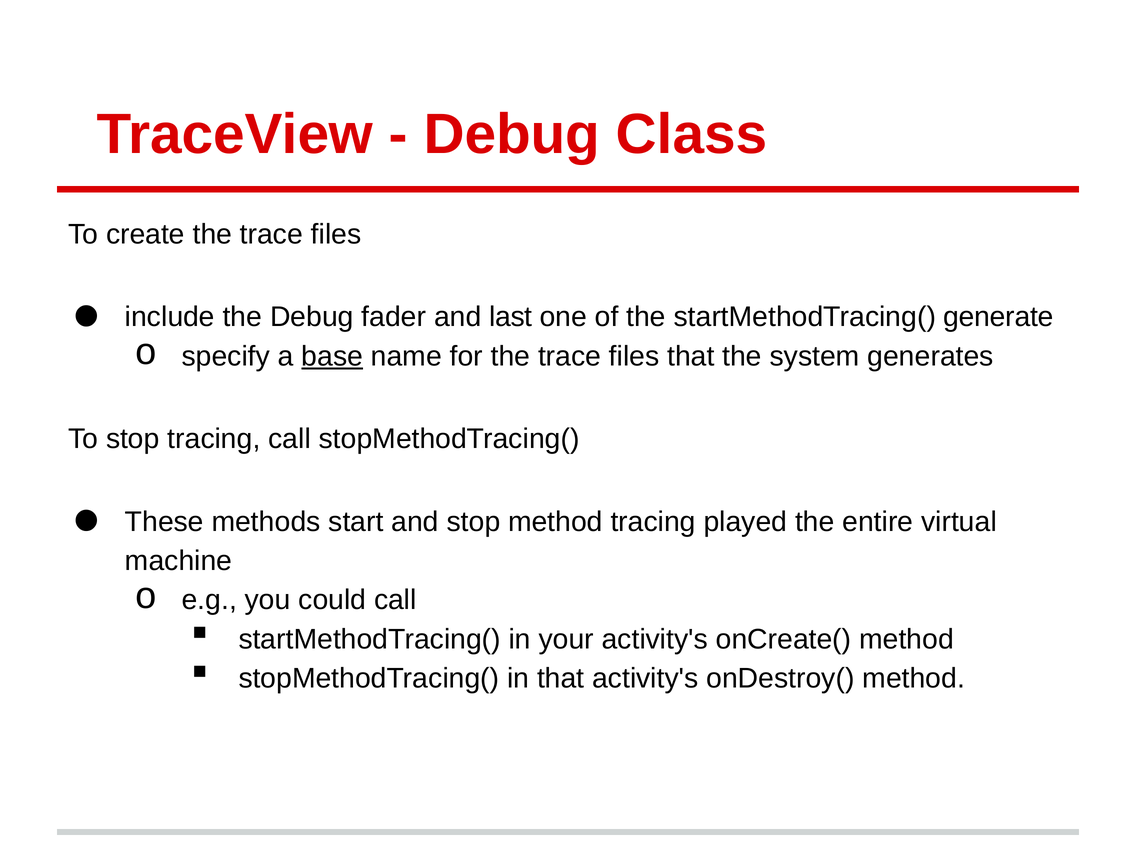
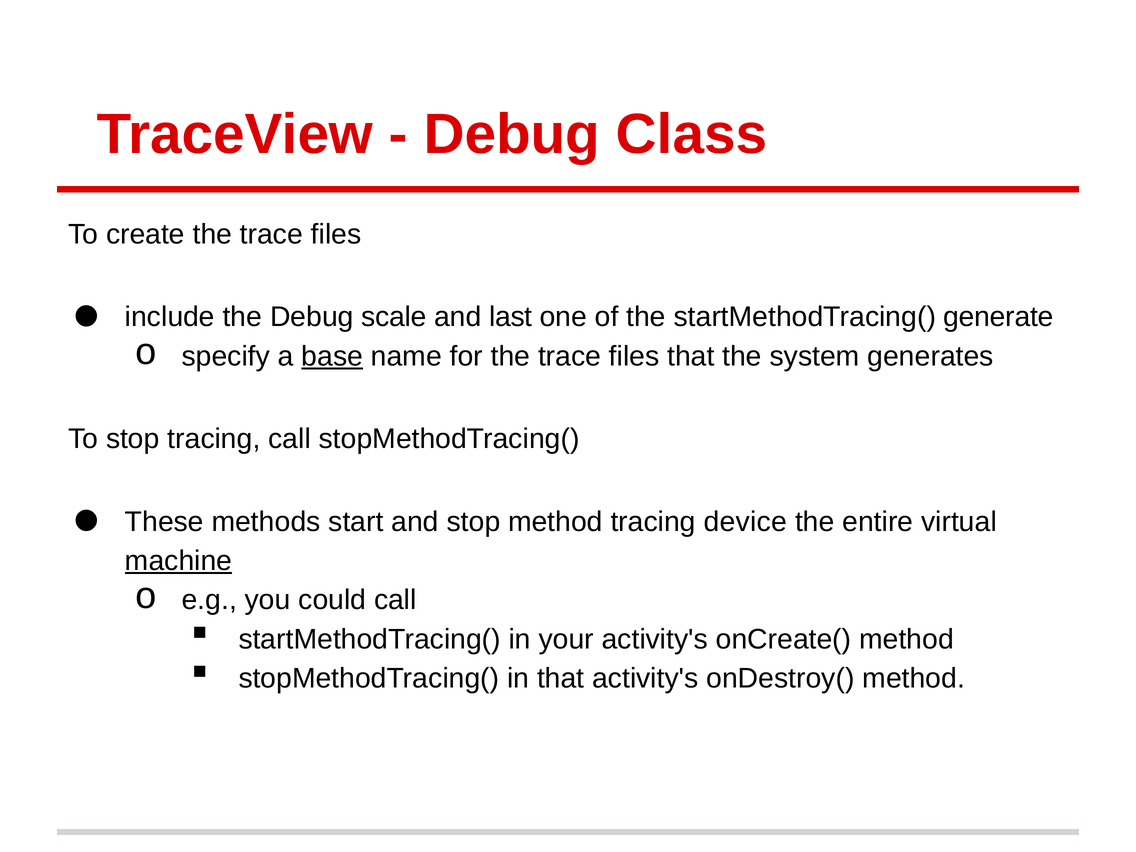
fader: fader -> scale (394, 317)
played: played -> device (745, 522)
machine underline: none -> present (179, 561)
